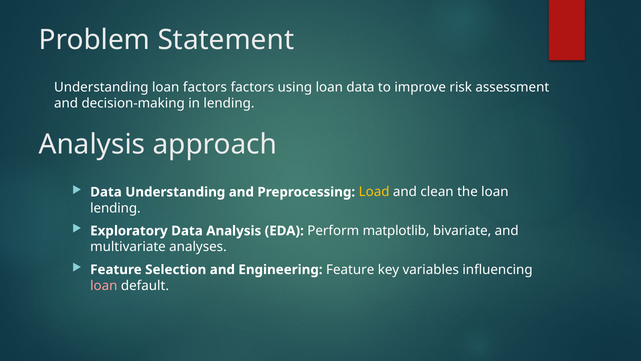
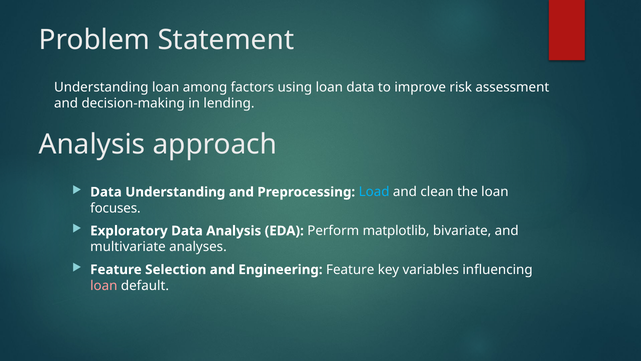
loan factors: factors -> among (205, 87)
Load colour: yellow -> light blue (374, 192)
lending: lending -> focuses (115, 208)
